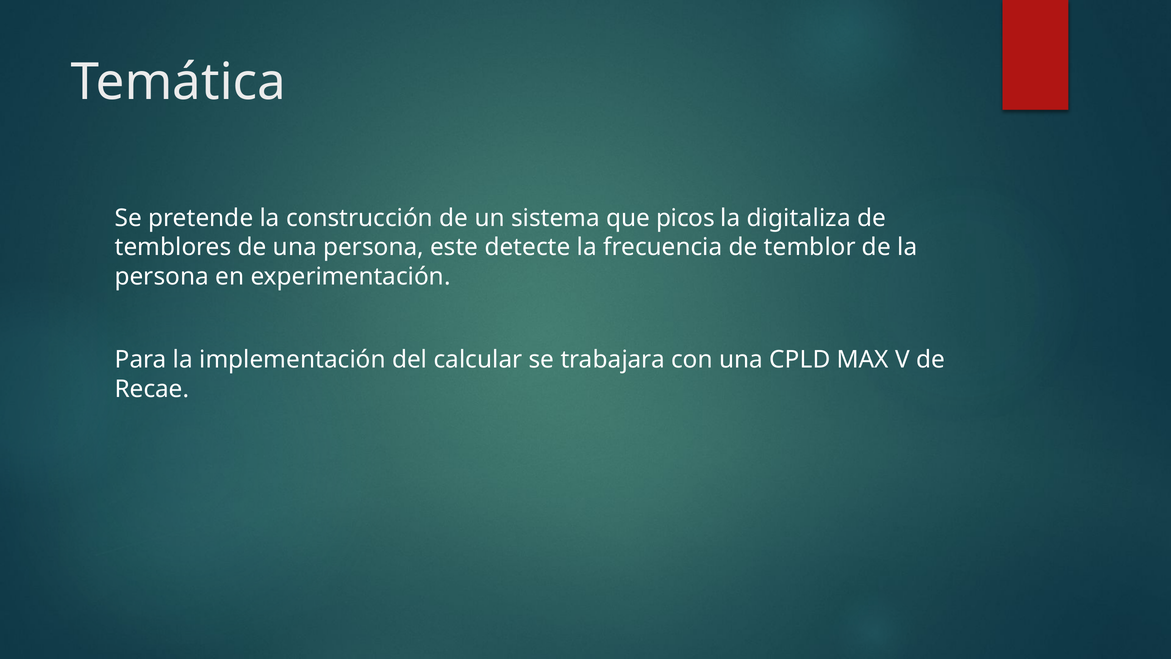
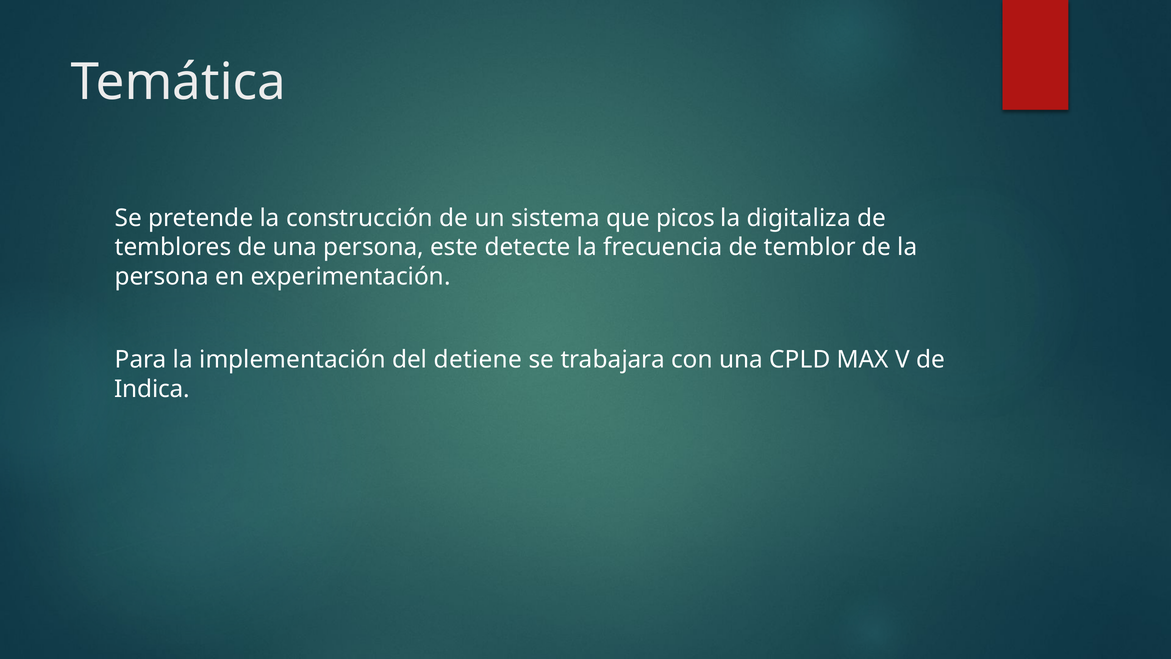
calcular: calcular -> detiene (478, 359)
Recae: Recae -> Indica (152, 389)
